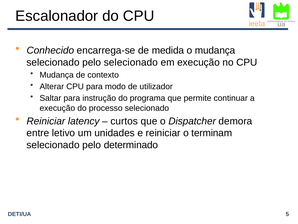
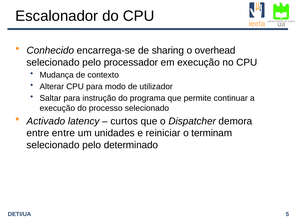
medida: medida -> sharing (168, 50)
o mudança: mudança -> overhead (215, 50)
pelo selecionado: selecionado -> processador (131, 62)
Reiniciar: Reiniciar -> Activado (46, 121)
entre letivo: letivo -> entre (63, 133)
